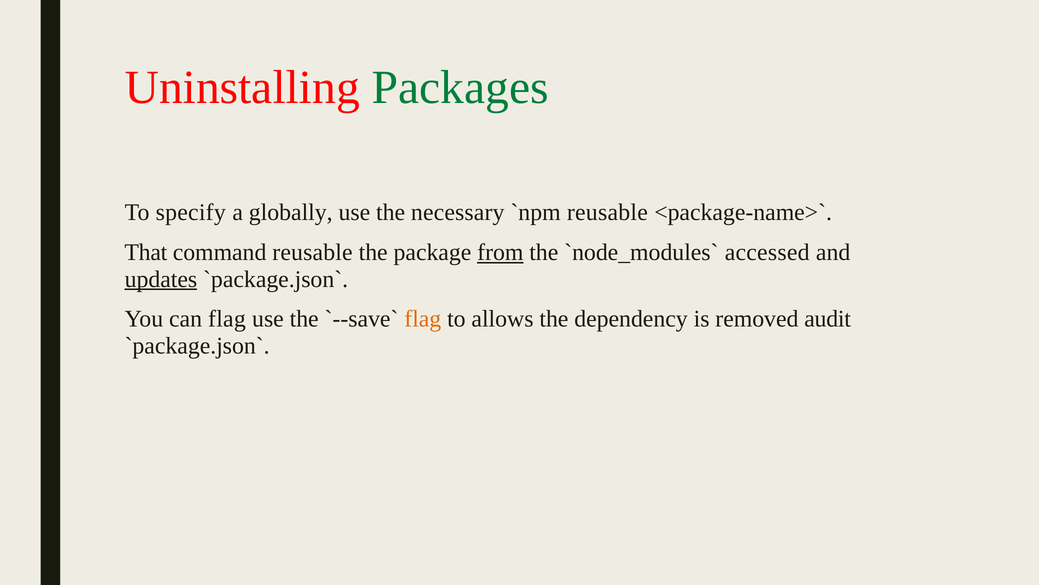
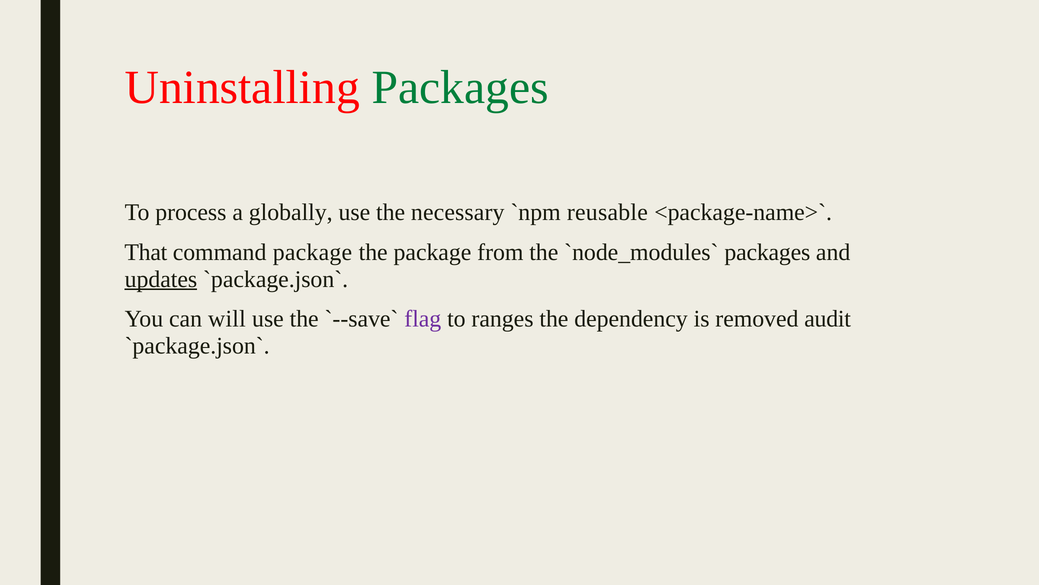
specify: specify -> process (191, 212)
command reusable: reusable -> package (312, 252)
from underline: present -> none (500, 252)
accessed: accessed -> packages (767, 252)
can flag: flag -> will (227, 319)
flag colour: orange -> purple (423, 319)
allows: allows -> ranges (503, 319)
